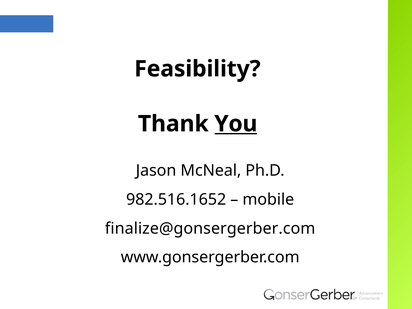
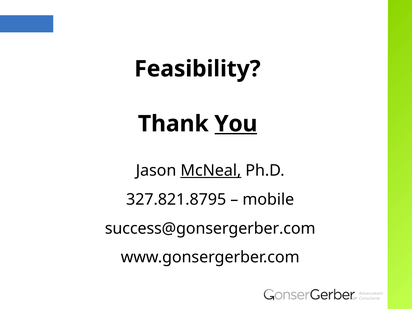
McNeal underline: none -> present (211, 171)
982.516.1652: 982.516.1652 -> 327.821.8795 (176, 200)
finalize@gonsergerber.com: finalize@gonsergerber.com -> success@gonsergerber.com (210, 228)
